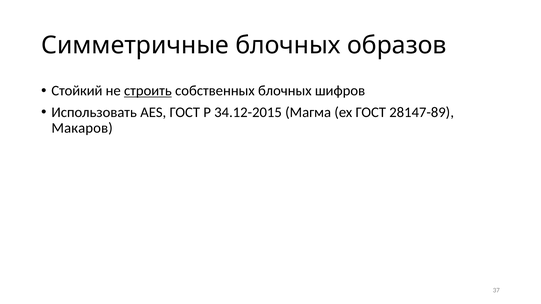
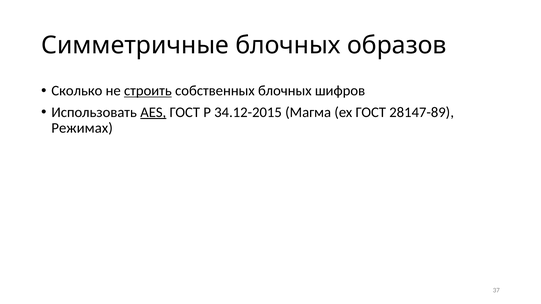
Стойкий: Стойкий -> Сколько (77, 91)
AES underline: none -> present (153, 112)
Макаров: Макаров -> Режимах (82, 128)
